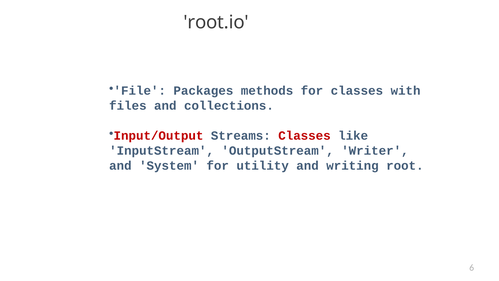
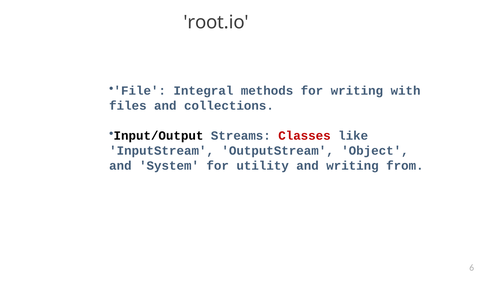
Packages: Packages -> Integral (203, 91)
for classes: classes -> writing (357, 91)
Input/Output colour: red -> black (158, 136)
Writer: Writer -> Object (375, 151)
root: root -> from (405, 166)
